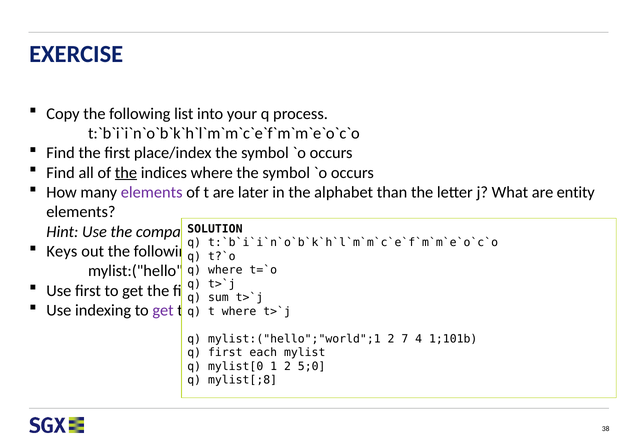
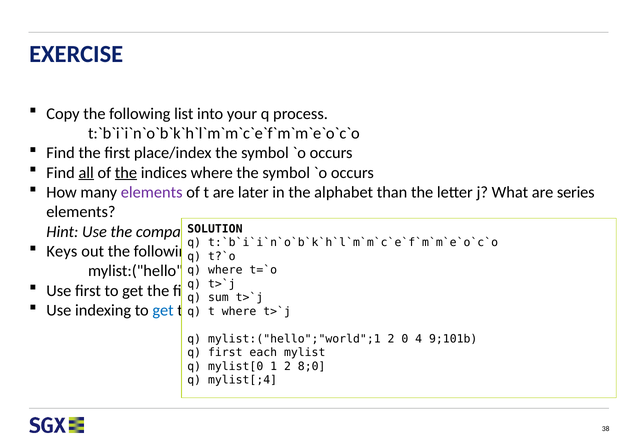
all underline: none -> present (86, 173)
entity: entity -> series (576, 192)
get colour: purple -> blue (163, 310)
7: 7 -> 0 (405, 339)
1;101b: 1;101b -> 9;101b (453, 339)
5;0: 5;0 -> 8;0 (312, 366)
mylist[;8: mylist[;8 -> mylist[;4 (243, 380)
